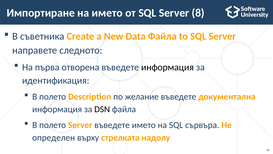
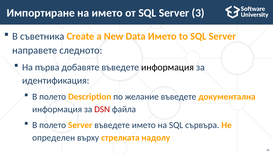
8: 8 -> 3 (198, 13)
Data Файла: Файла -> Името (162, 36)
отворена: отворена -> добавяте (80, 67)
DSN colour: black -> red (102, 109)
